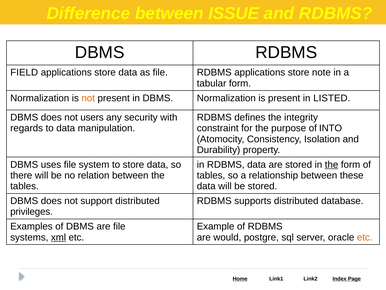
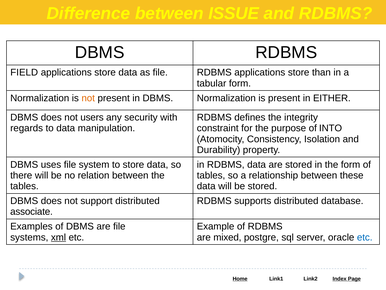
note: note -> than (321, 72)
LISTED: LISTED -> EITHER (332, 98)
the underline: present -> none (332, 164)
privileges: privileges -> associate (32, 211)
would: would -> mixed (227, 237)
etc colour: orange -> blue (365, 237)
